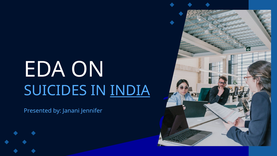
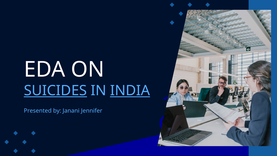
SUICIDES underline: none -> present (55, 91)
